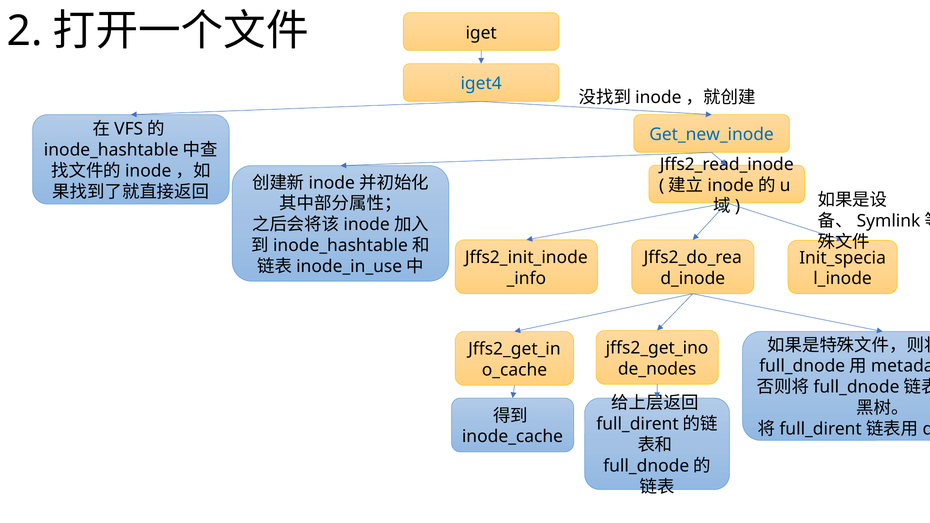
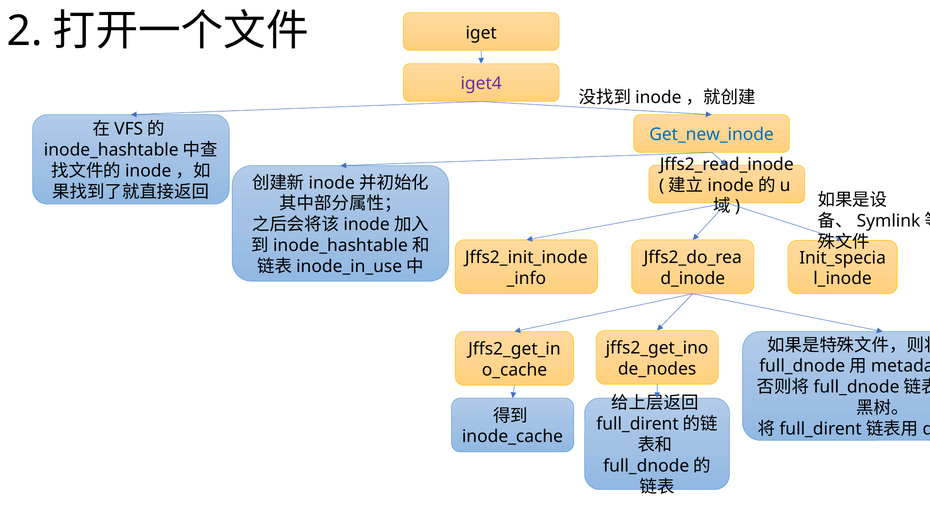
iget4 colour: blue -> purple (481, 84)
